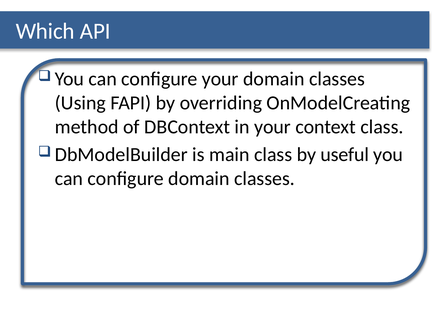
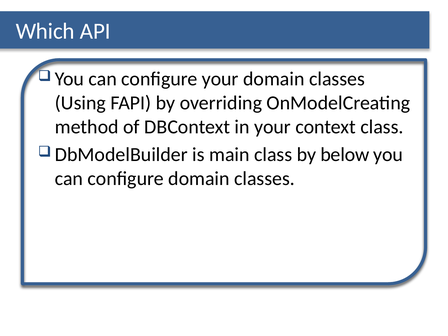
useful: useful -> below (345, 155)
